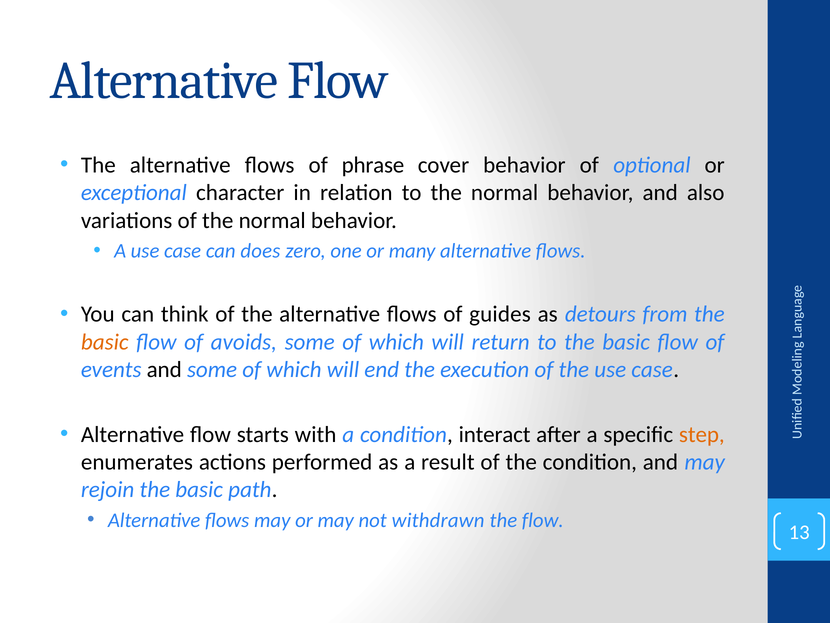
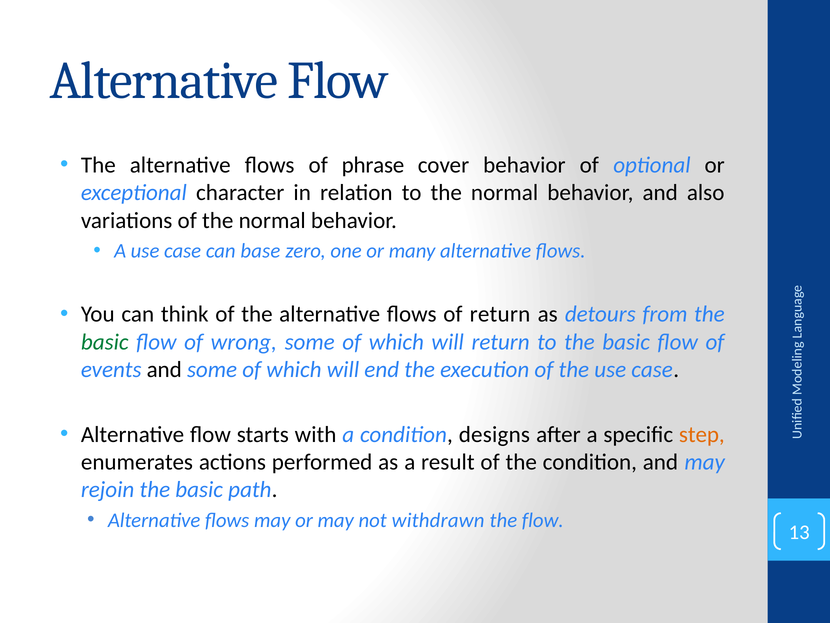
does: does -> base (260, 251)
of guides: guides -> return (500, 314)
basic colour: orange -> green (105, 342)
avoids: avoids -> wrong (244, 342)
interact: interact -> designs (494, 434)
